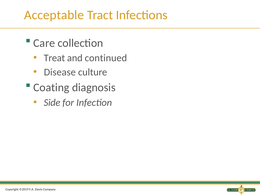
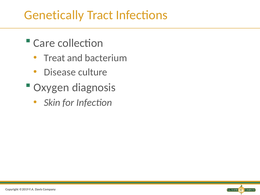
Acceptable: Acceptable -> Genetically (54, 15)
continued: continued -> bacterium (106, 58)
Coating: Coating -> Oxygen (51, 88)
Side: Side -> Skin (52, 102)
